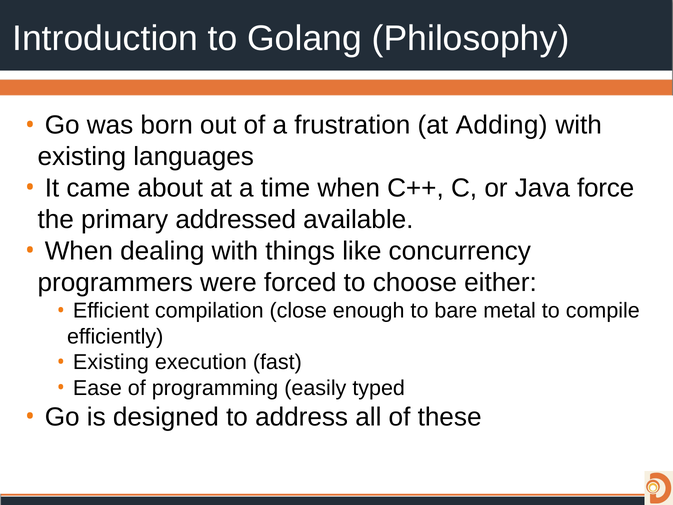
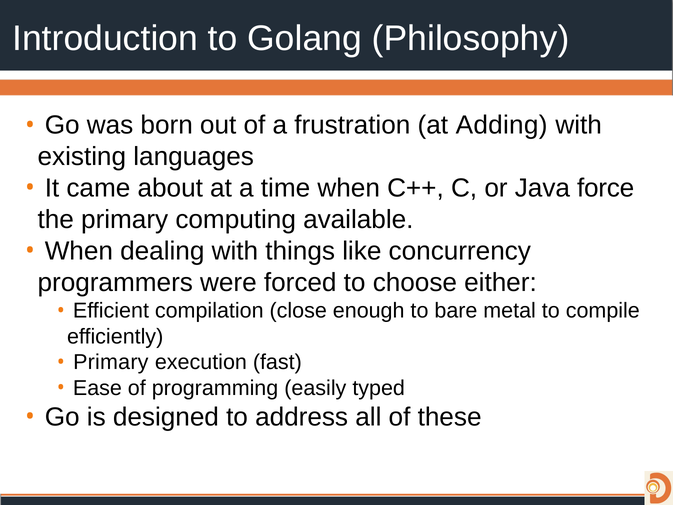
addressed: addressed -> computing (236, 219)
Existing: Existing -> Primary (111, 362)
